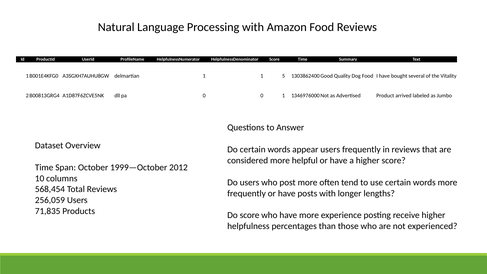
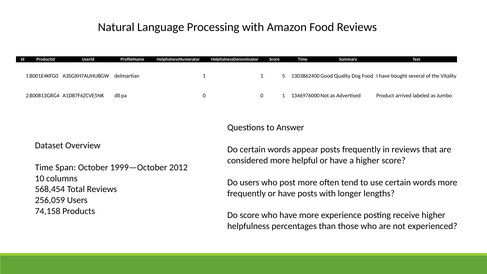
appear users: users -> posts (330, 149)
71,835: 71,835 -> 74,158 (48, 211)
